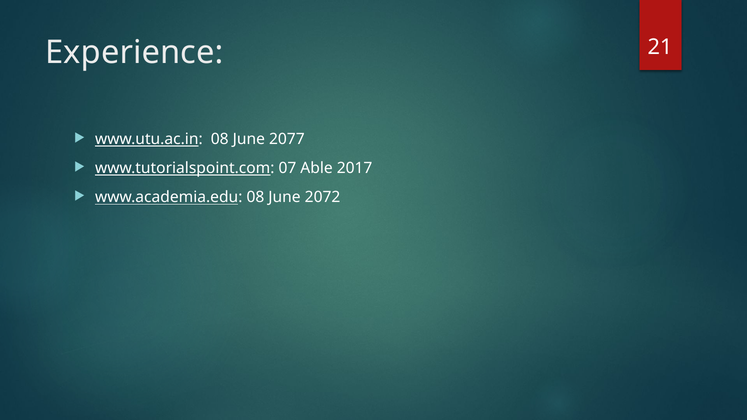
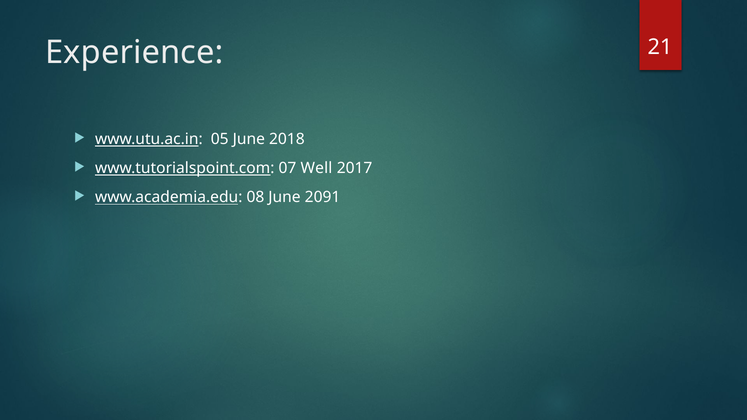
www.utu.ac.in 08: 08 -> 05 (220, 139)
2077: 2077 -> 2018 (287, 139)
Able: Able -> Well (316, 168)
2072: 2072 -> 2091 (323, 197)
